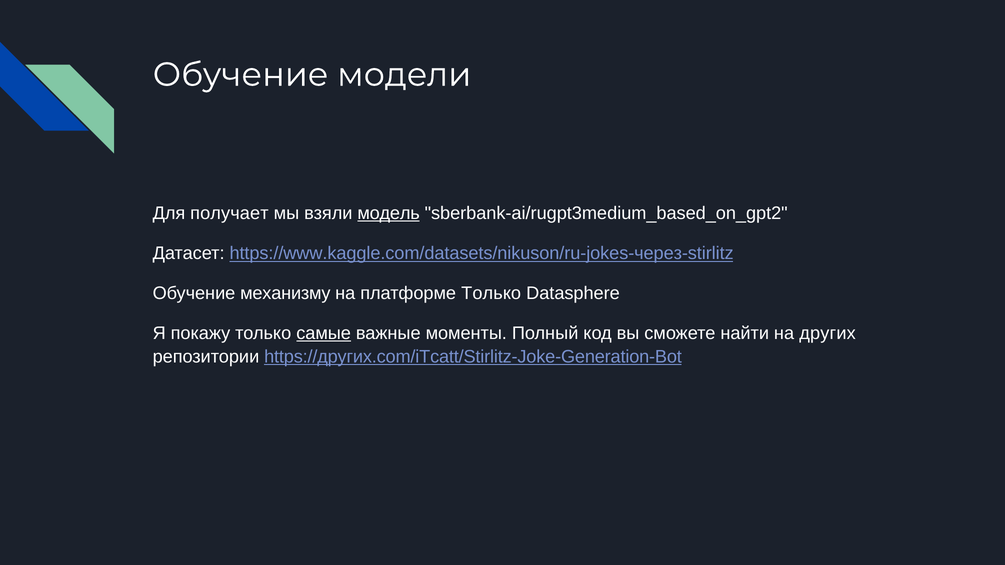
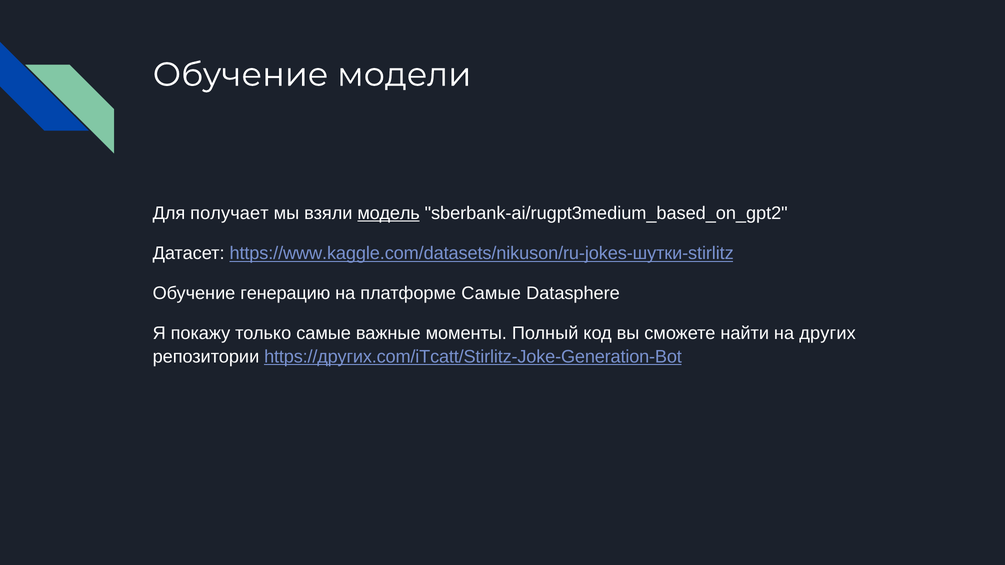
https://www.kaggle.com/datasets/nikuson/ru-jokes-через-stirlitz: https://www.kaggle.com/datasets/nikuson/ru-jokes-через-stirlitz -> https://www.kaggle.com/datasets/nikuson/ru-jokes-шутки-stirlitz (482, 253)
механизму: механизму -> генерацию (285, 293)
платформе Только: Только -> Самые (491, 293)
самые underline: present -> none (324, 333)
